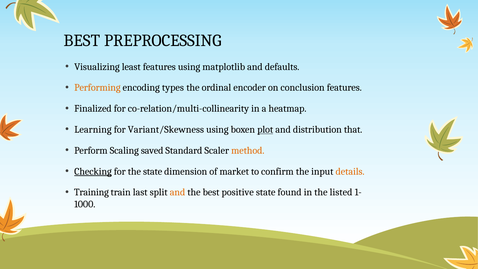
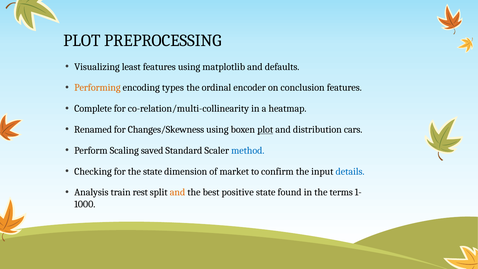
BEST: BEST -> PLOT (82, 40)
Finalized: Finalized -> Complete (93, 109)
Learning: Learning -> Renamed (93, 129)
Variant/Skewness: Variant/Skewness -> Changes/Skewness (166, 129)
that: that -> cars (353, 129)
method colour: orange -> blue (248, 150)
Checking underline: present -> none (93, 171)
details colour: orange -> blue (350, 171)
Training: Training -> Analysis (91, 192)
last: last -> rest (140, 192)
listed: listed -> terms (341, 192)
